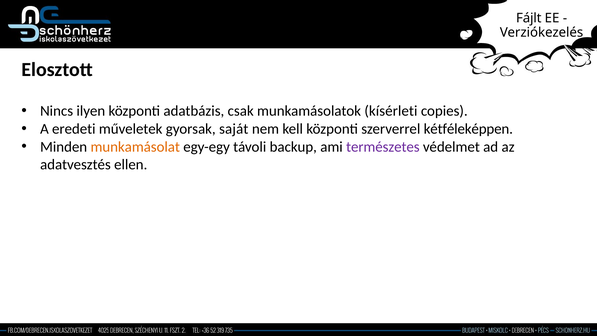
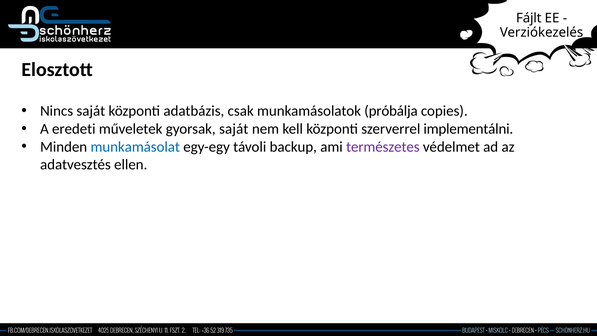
Nincs ilyen: ilyen -> saját (91, 111)
kísérleti: kísérleti -> próbálja (391, 111)
kétféleképpen: kétféleképpen -> implementálni (468, 129)
munkamásolat colour: orange -> blue (135, 147)
